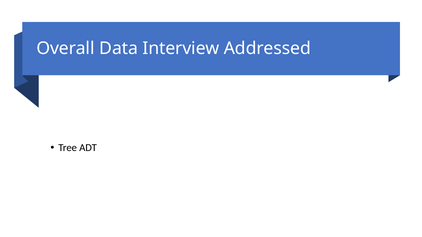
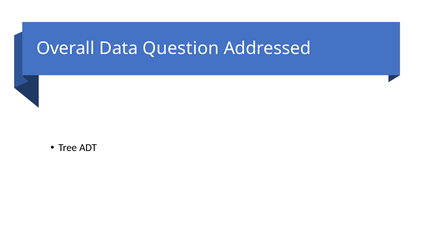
Interview: Interview -> Question (181, 49)
